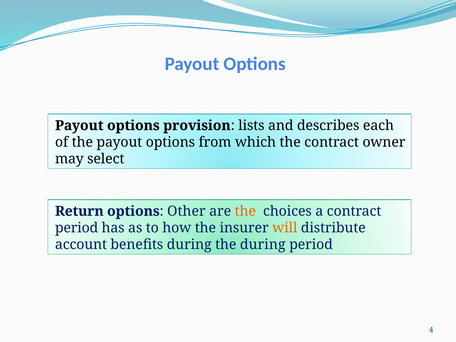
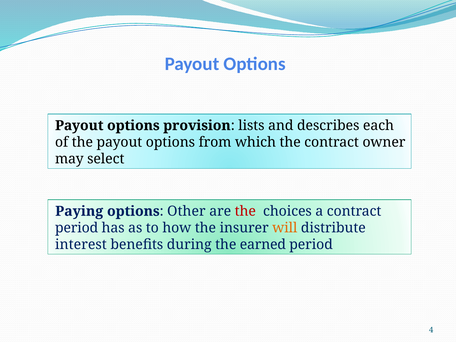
Return: Return -> Paying (79, 211)
the colour: orange -> red (245, 211)
account: account -> interest (81, 245)
the during: during -> earned (263, 245)
